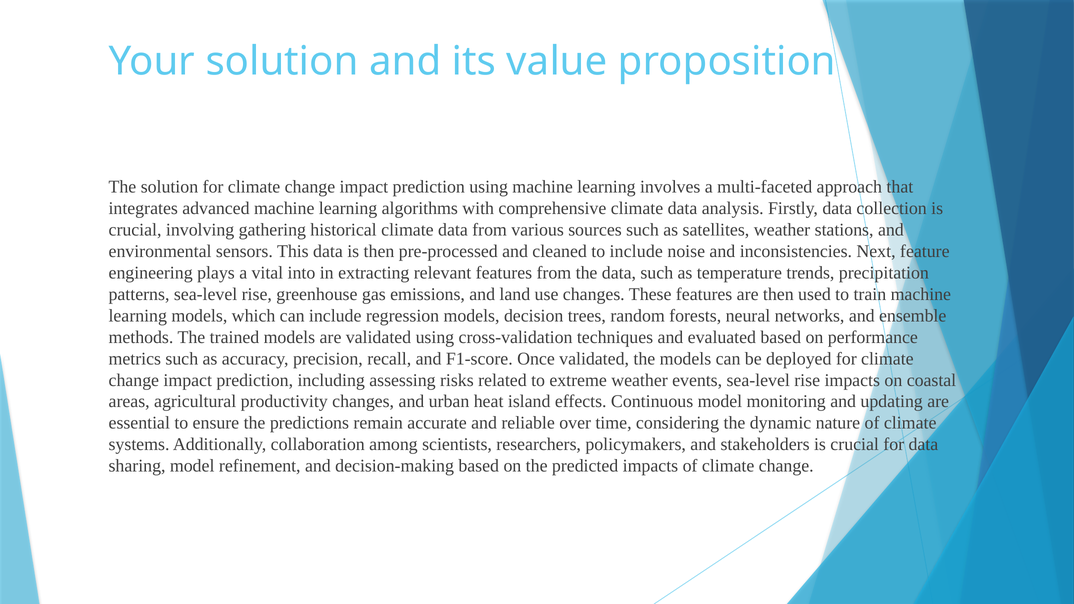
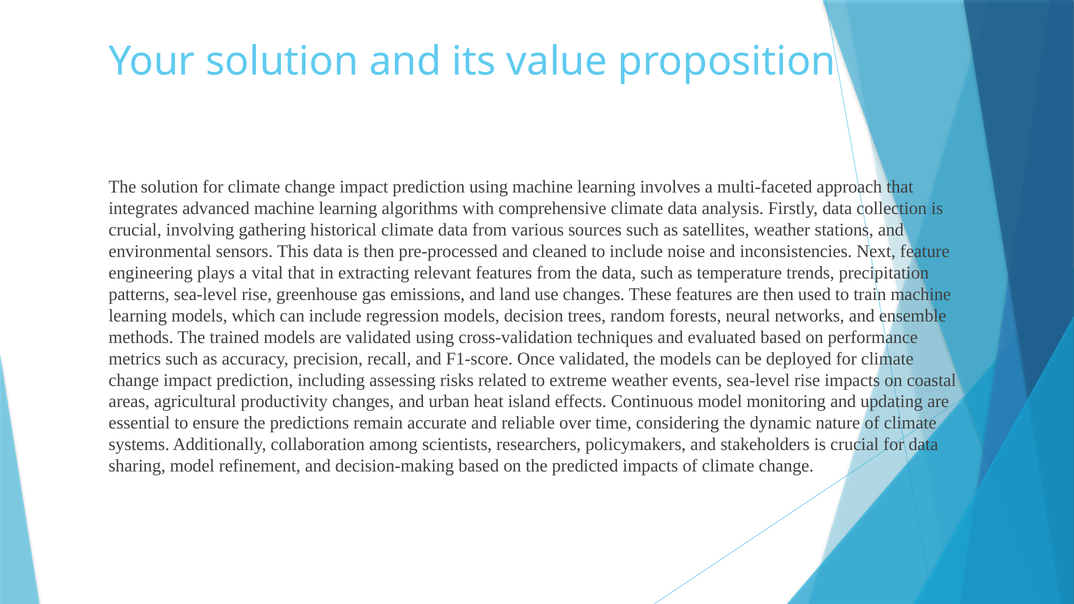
vital into: into -> that (301, 273)
